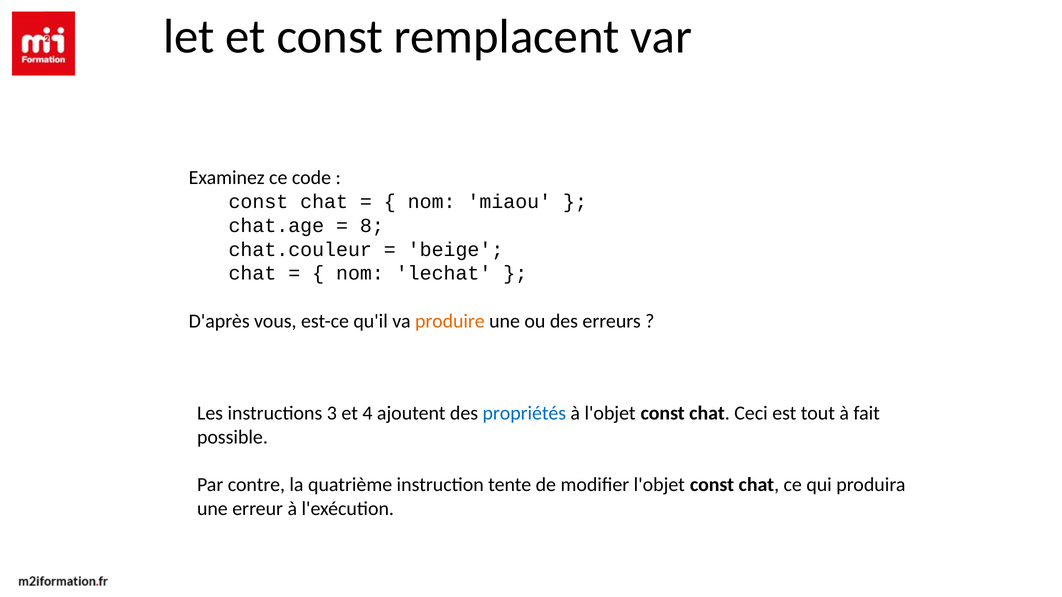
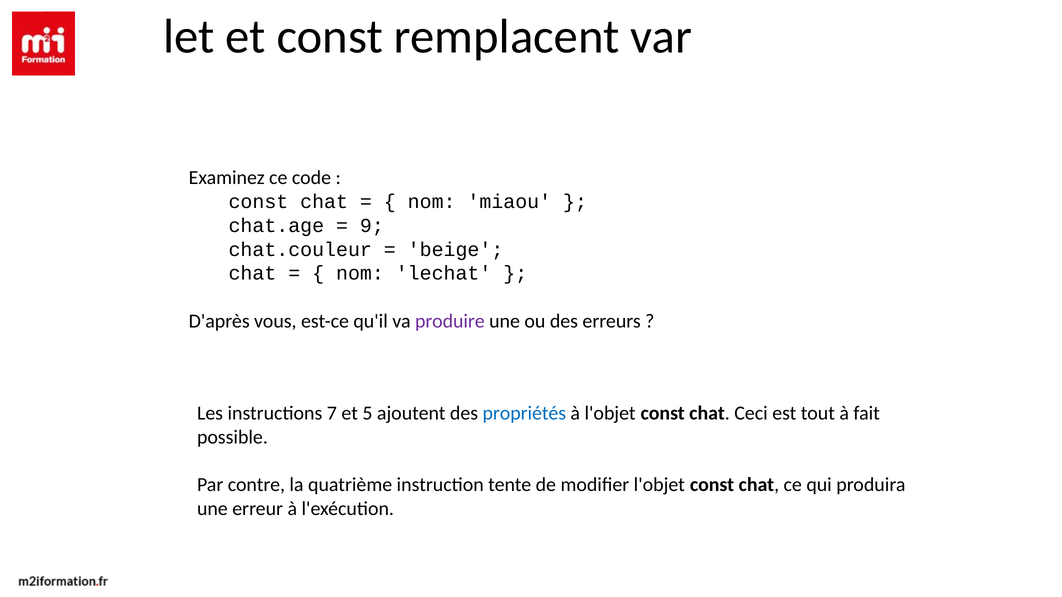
8: 8 -> 9 (372, 226)
produire colour: orange -> purple (450, 321)
3: 3 -> 7 (332, 414)
4: 4 -> 5 (367, 414)
